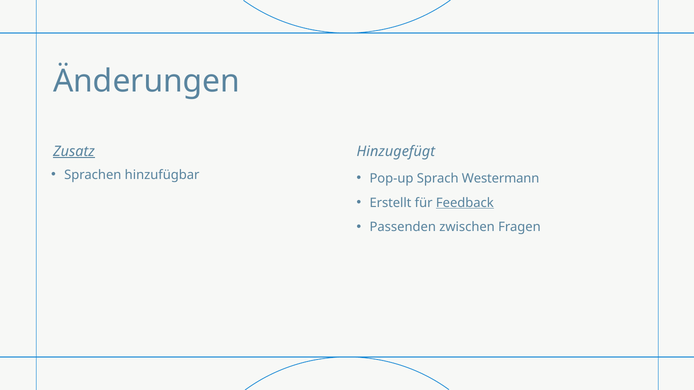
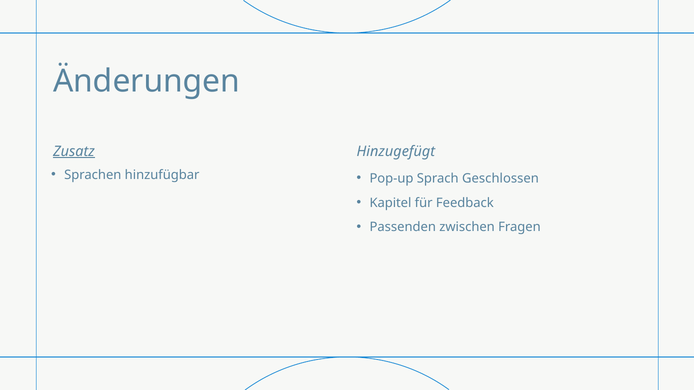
Westermann: Westermann -> Geschlossen (500, 179)
Erstellt: Erstellt -> Kapitel (390, 203)
Feedback underline: present -> none (465, 203)
